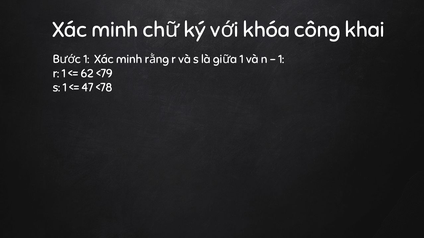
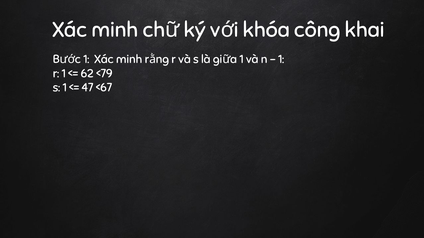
<78: <78 -> <67 (104, 88)
